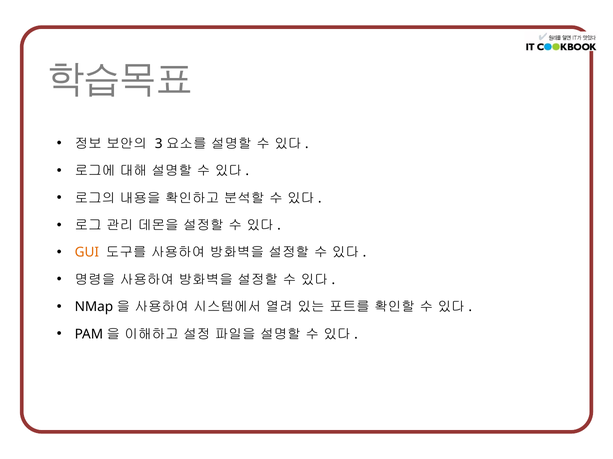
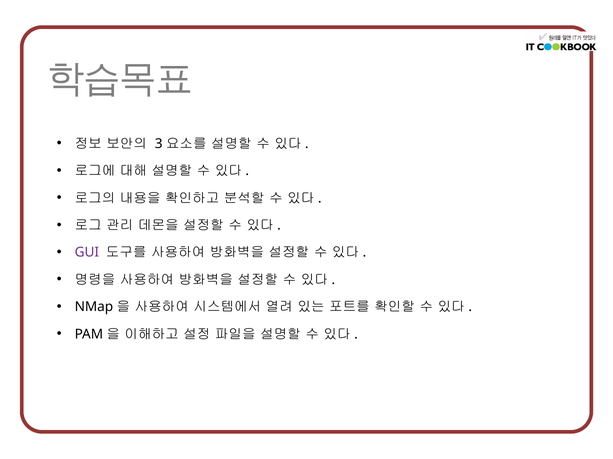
GUI colour: orange -> purple (87, 253)
